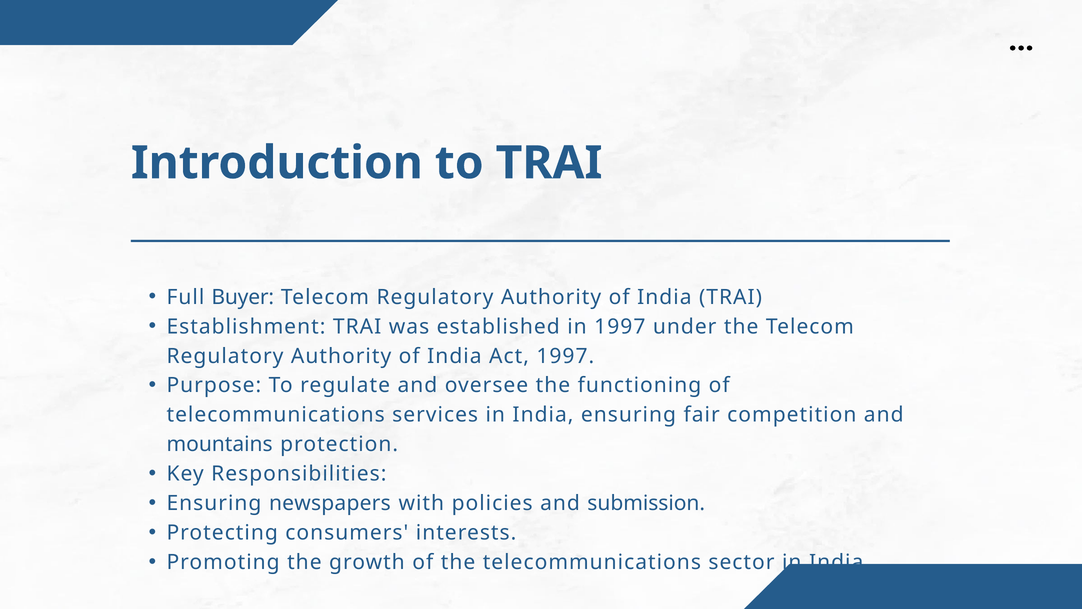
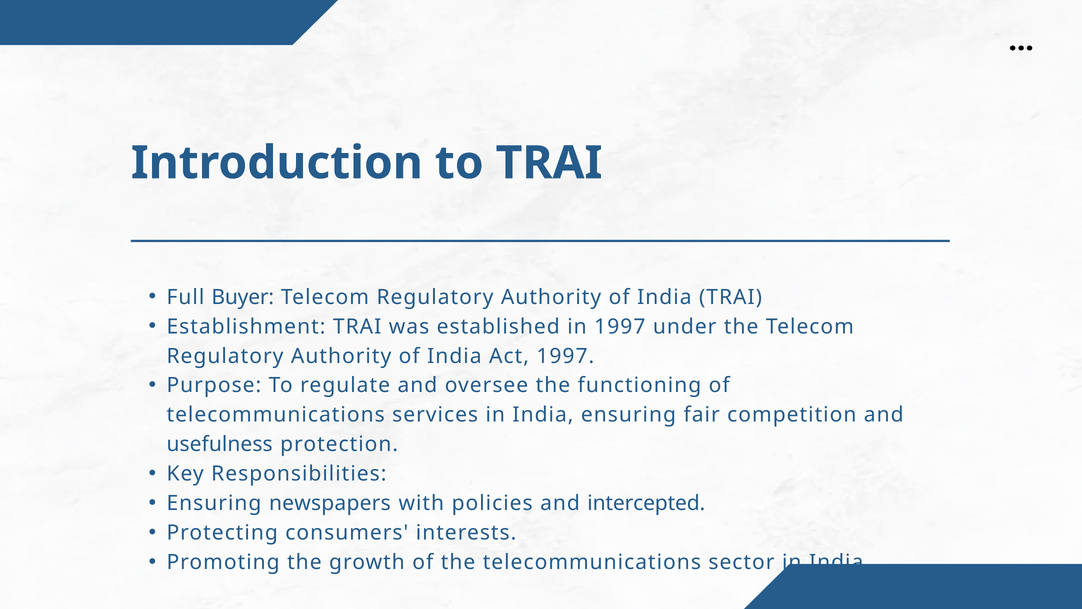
mountains: mountains -> usefulness (220, 444)
submission: submission -> intercepted (646, 503)
